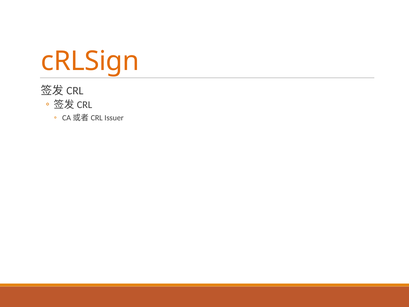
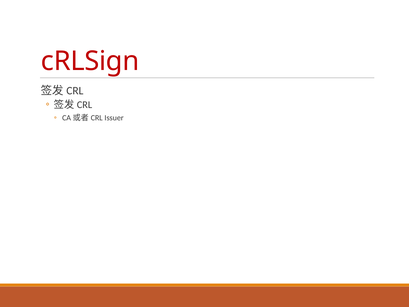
cRLSign colour: orange -> red (90, 61)
